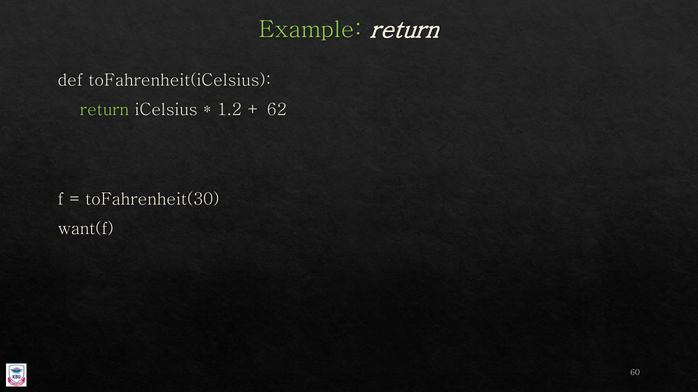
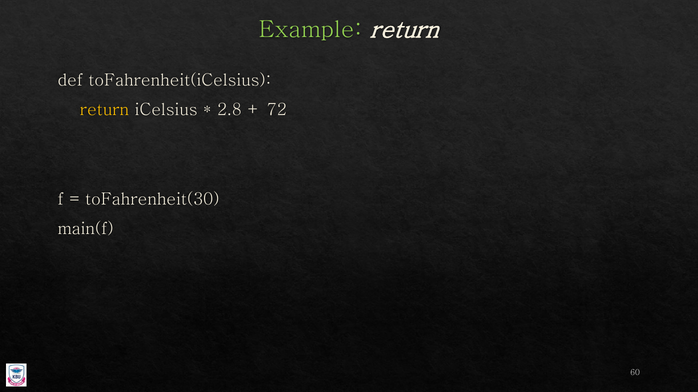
return colour: light green -> yellow (104, 110)
1.2: 1.2 -> 2.8 (229, 110)
62: 62 -> 72 (277, 110)
want(f: want(f -> main(f (86, 229)
